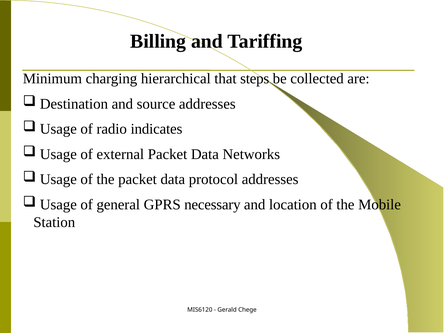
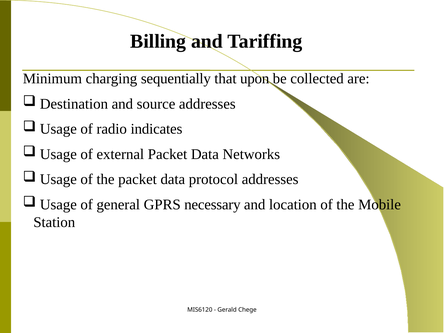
hierarchical: hierarchical -> sequentially (176, 79)
steps: steps -> upon (255, 79)
